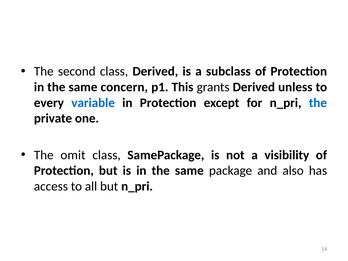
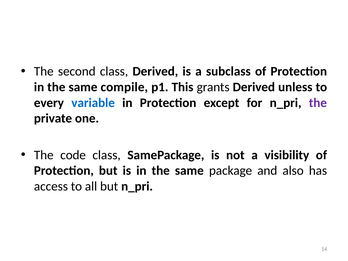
concern: concern -> compile (124, 87)
the colour: blue -> purple (318, 103)
omit: omit -> code (73, 155)
